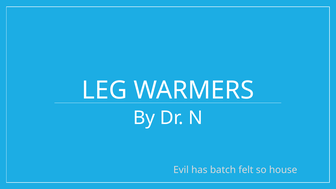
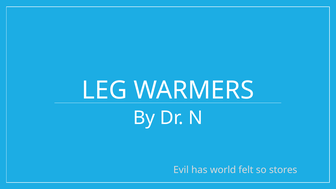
batch: batch -> world (223, 170)
house: house -> stores (283, 170)
